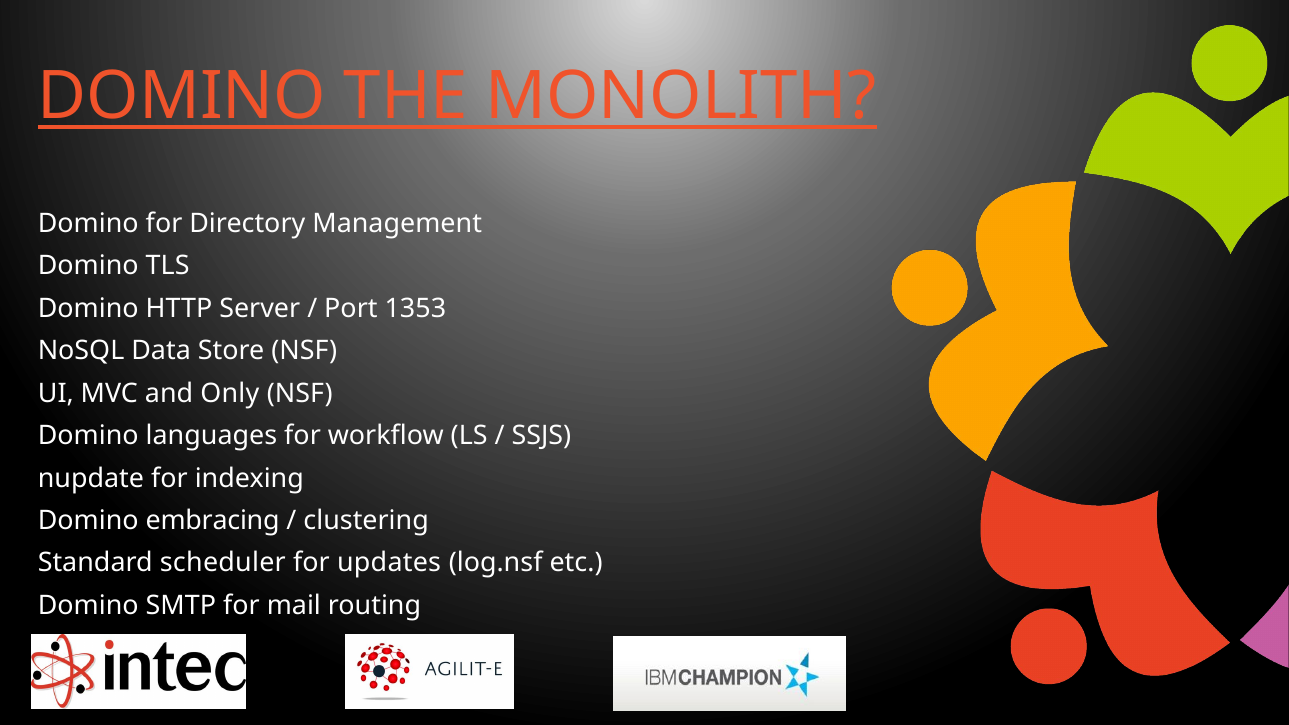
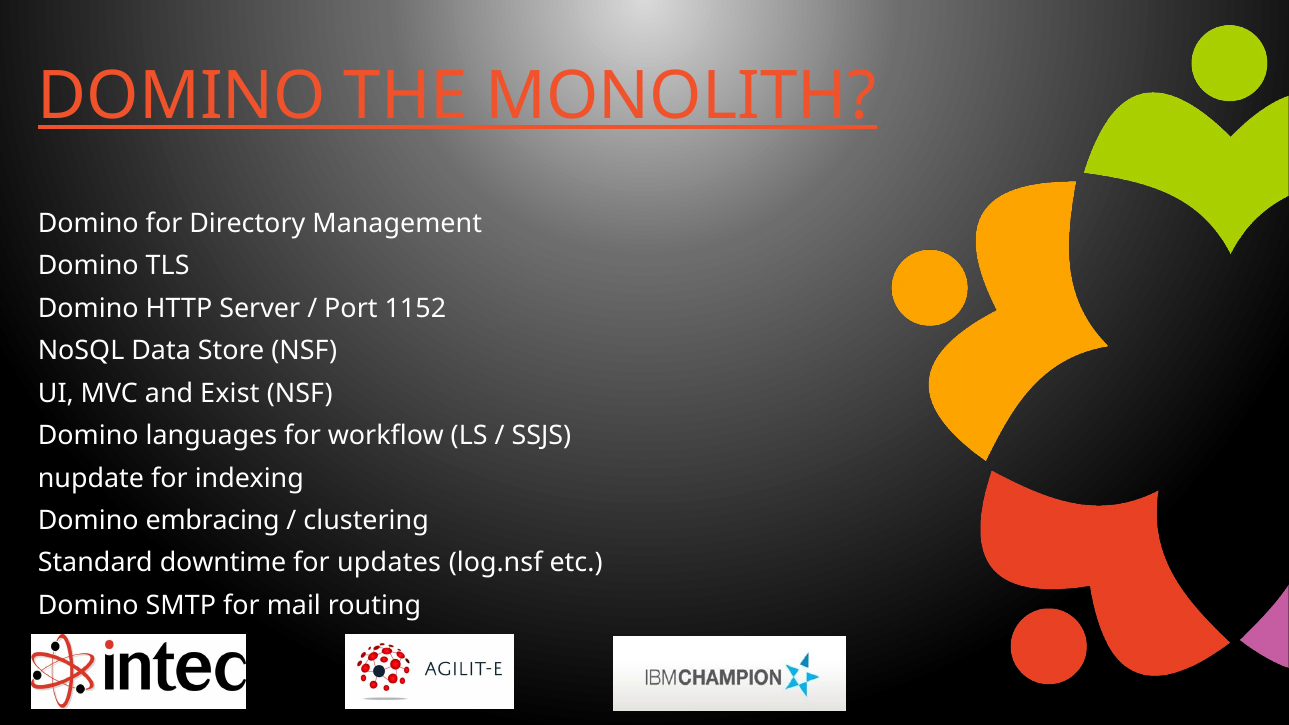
1353: 1353 -> 1152 (415, 308)
Only: Only -> Exist (230, 393)
scheduler: scheduler -> downtime (223, 563)
